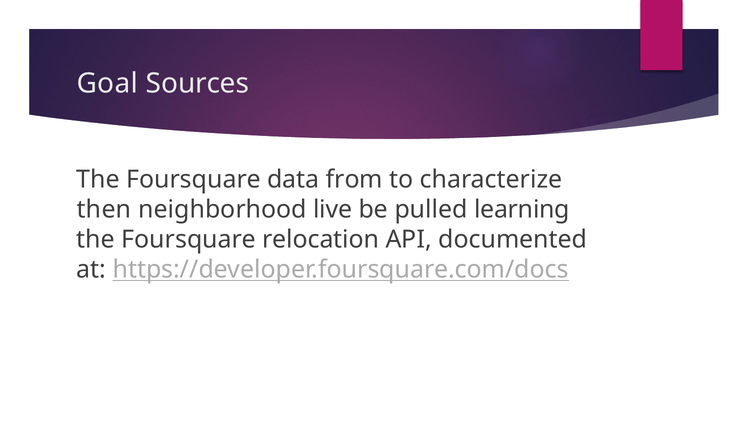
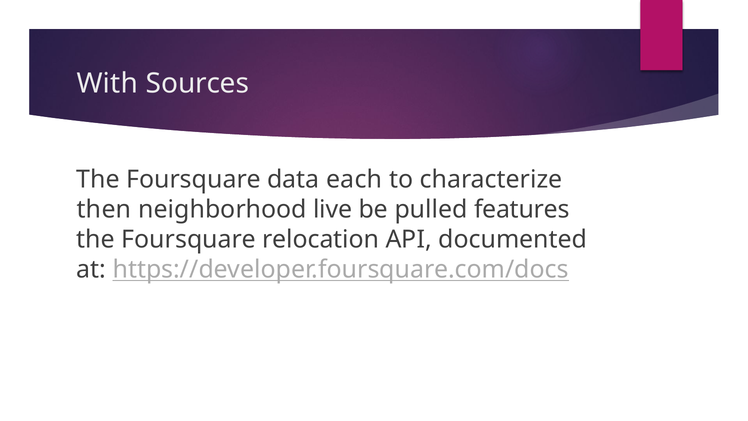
Goal: Goal -> With (107, 83)
from: from -> each (354, 179)
learning: learning -> features (522, 209)
